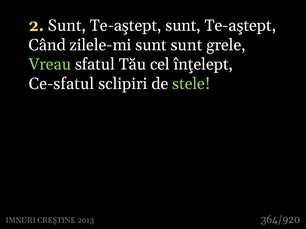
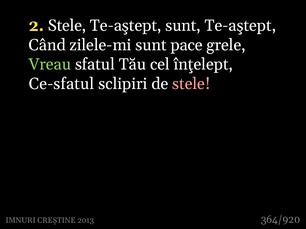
2 Sunt: Sunt -> Stele (67, 26)
sunt sunt: sunt -> pace (187, 45)
stele colour: light green -> pink (191, 84)
